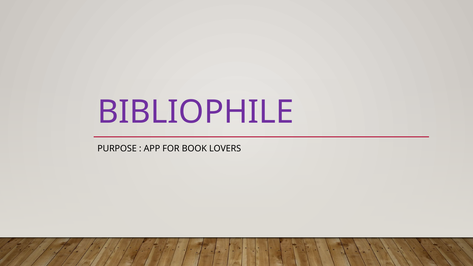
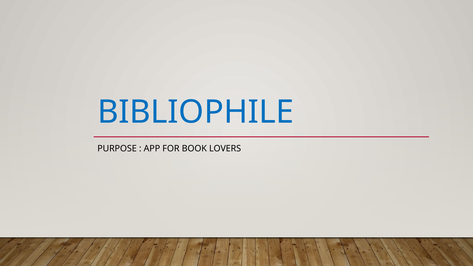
BIBLIOPHILE colour: purple -> blue (196, 112)
